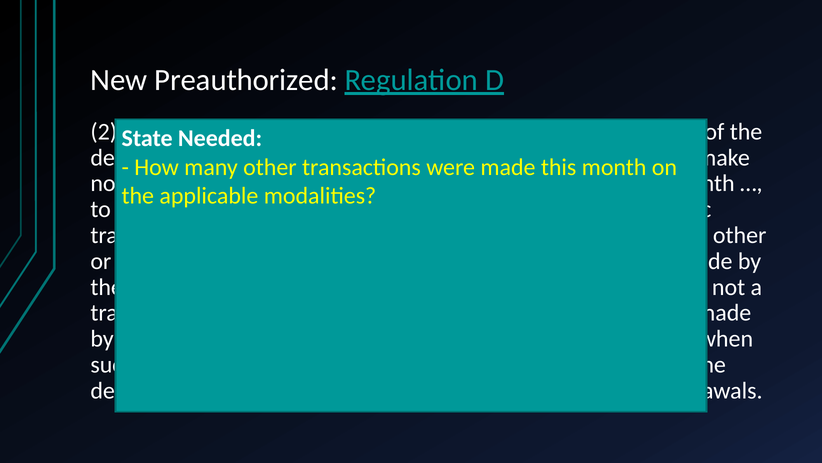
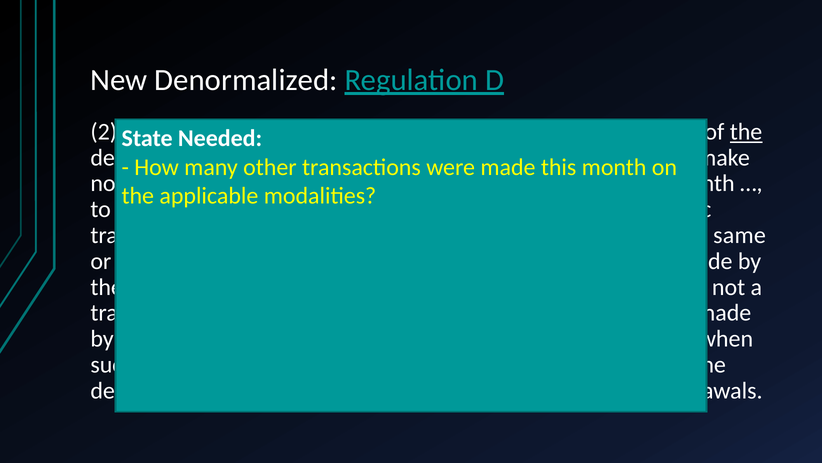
New Preauthorized: Preauthorized -> Denormalized (246, 80)
the underline: none -> present (746, 132)
other: other -> same (740, 235)
